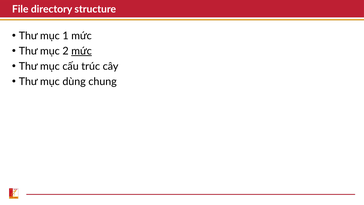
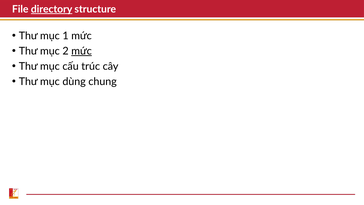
directory underline: none -> present (52, 9)
